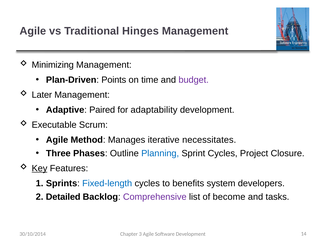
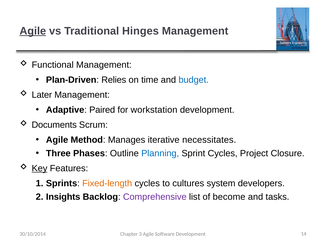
Agile underline: none -> present (33, 31)
Minimizing: Minimizing -> Functional (53, 65)
Points: Points -> Relies (114, 80)
budget colour: purple -> blue (194, 80)
adaptability: adaptability -> workstation (154, 110)
Executable: Executable -> Documents (54, 125)
Fixed-length colour: blue -> orange (107, 183)
benefits: benefits -> cultures (188, 183)
Detailed: Detailed -> Insights (63, 197)
